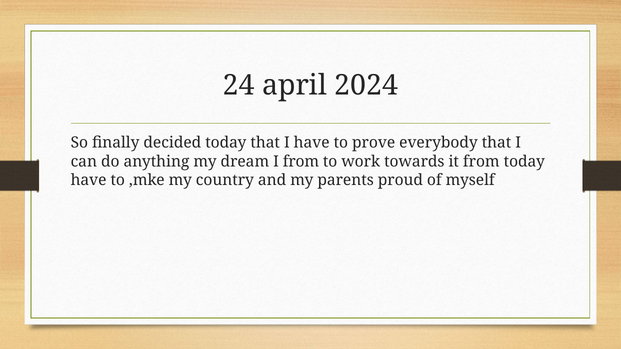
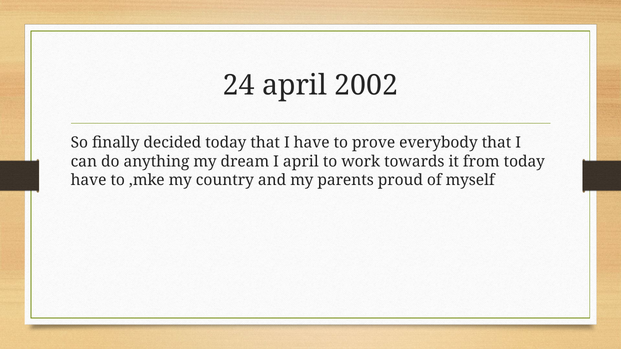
2024: 2024 -> 2002 (366, 85)
I from: from -> april (301, 162)
